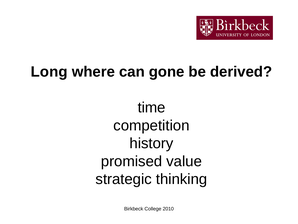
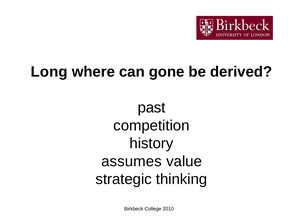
time: time -> past (152, 107)
promised: promised -> assumes (131, 161)
